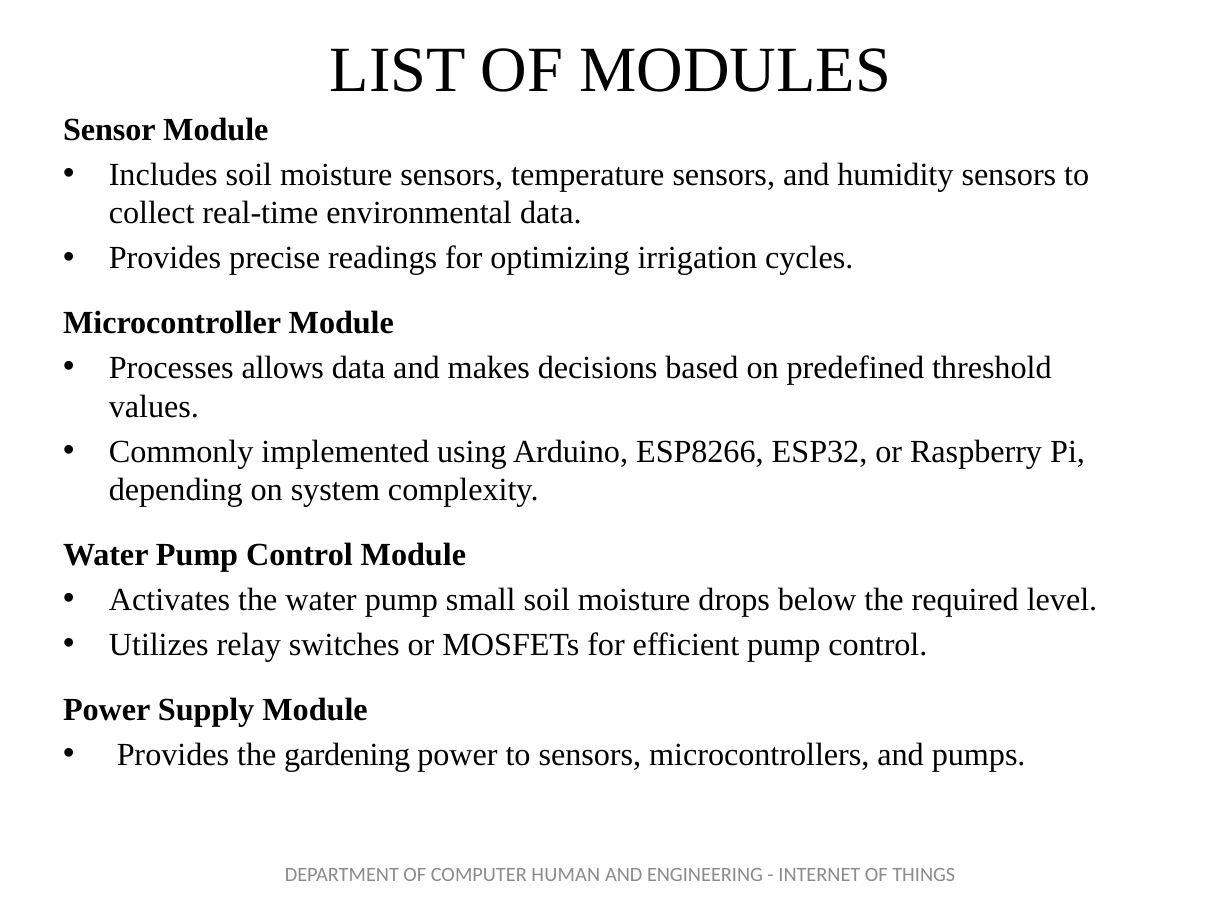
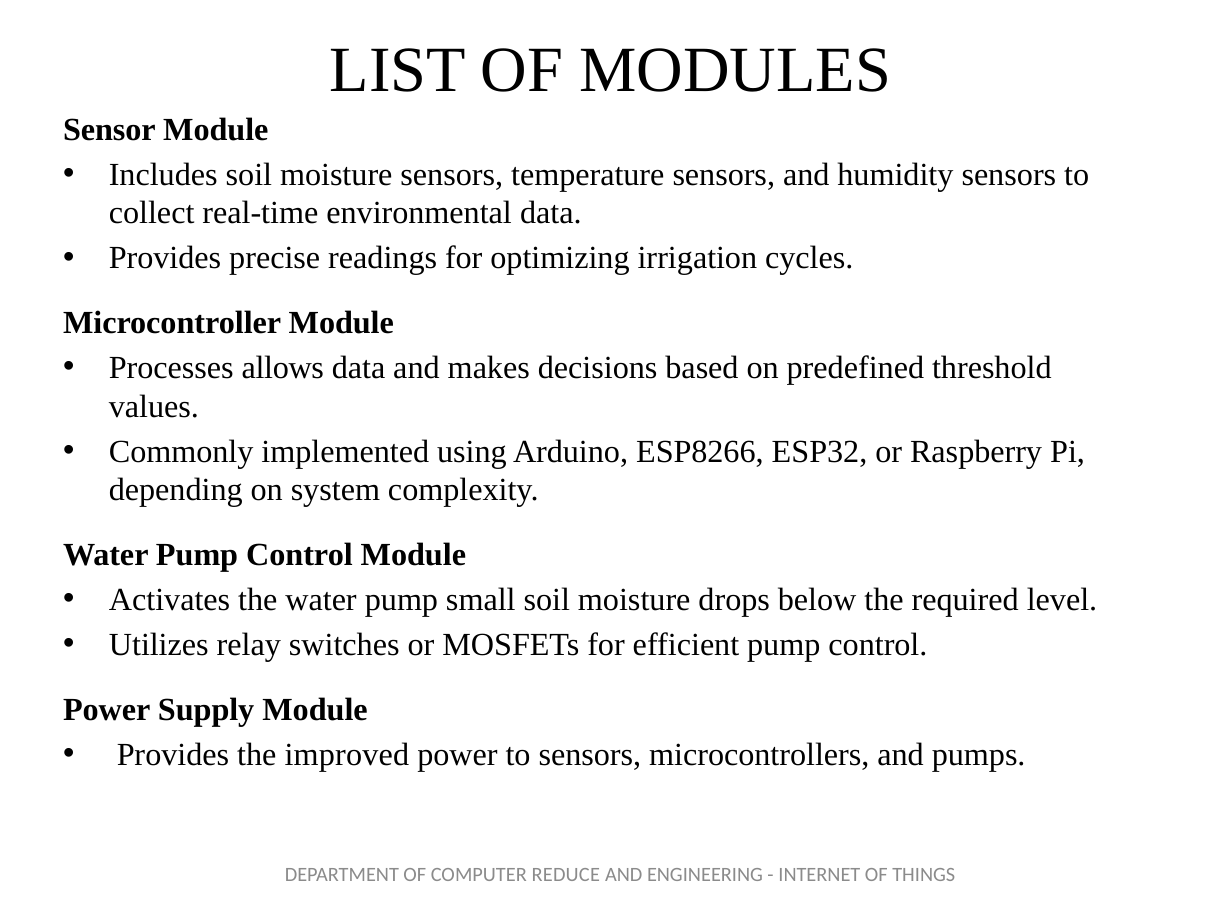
gardening: gardening -> improved (347, 754)
HUMAN: HUMAN -> REDUCE (566, 875)
